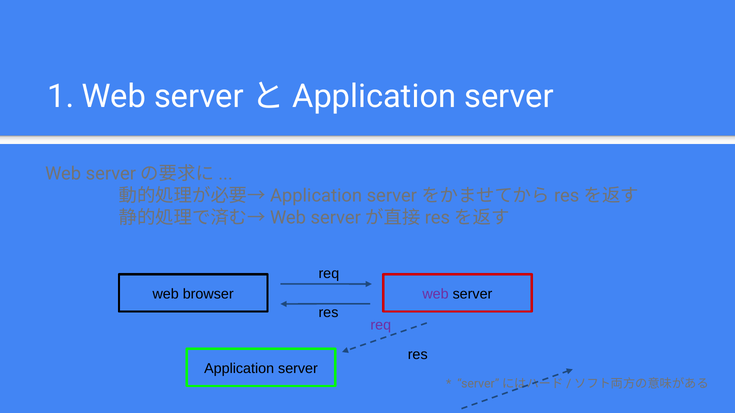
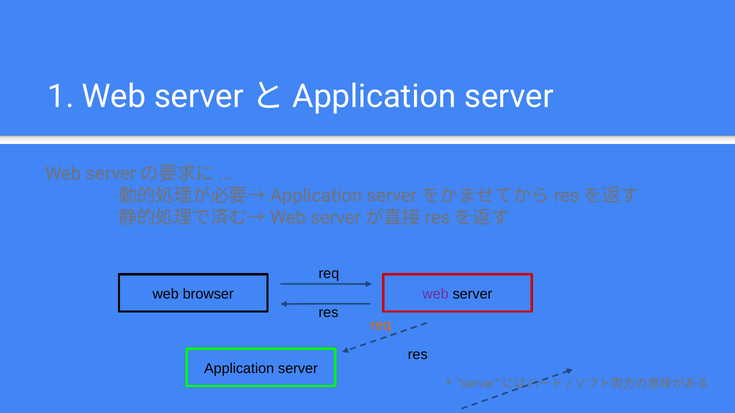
req colour: purple -> orange (381, 325)
